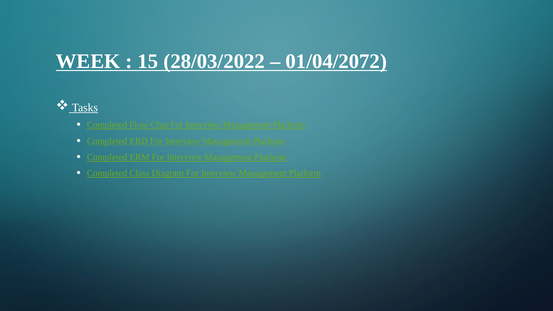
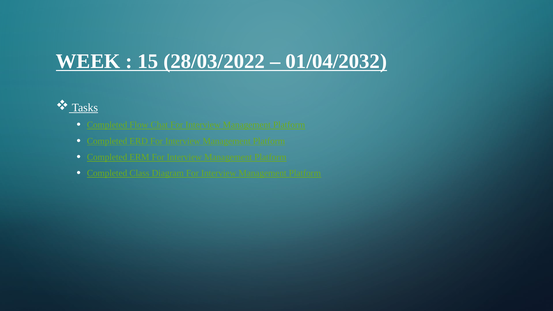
01/04/2072: 01/04/2072 -> 01/04/2032 (336, 61)
